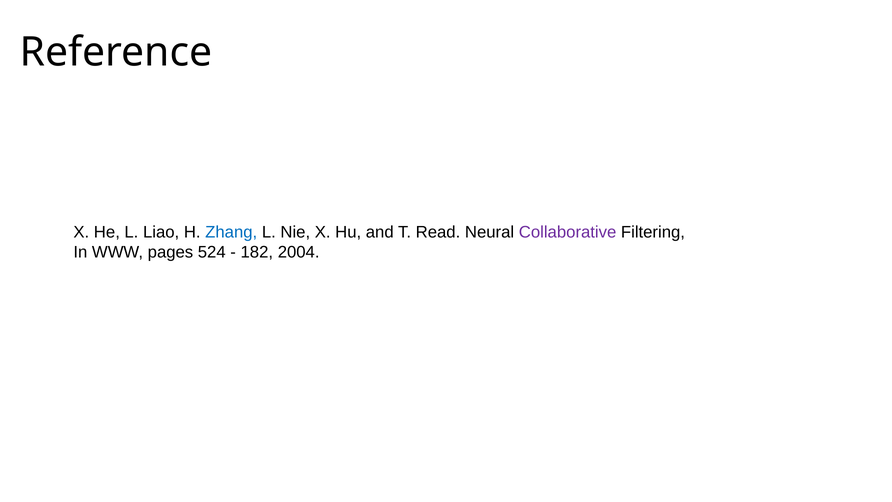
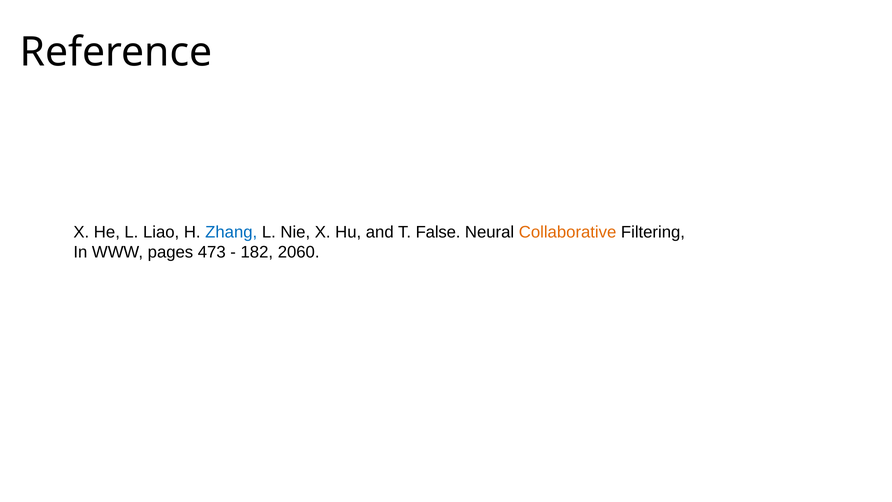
Read: Read -> False (438, 232)
Collaborative colour: purple -> orange (568, 232)
524: 524 -> 473 (212, 252)
2004: 2004 -> 2060 (299, 252)
